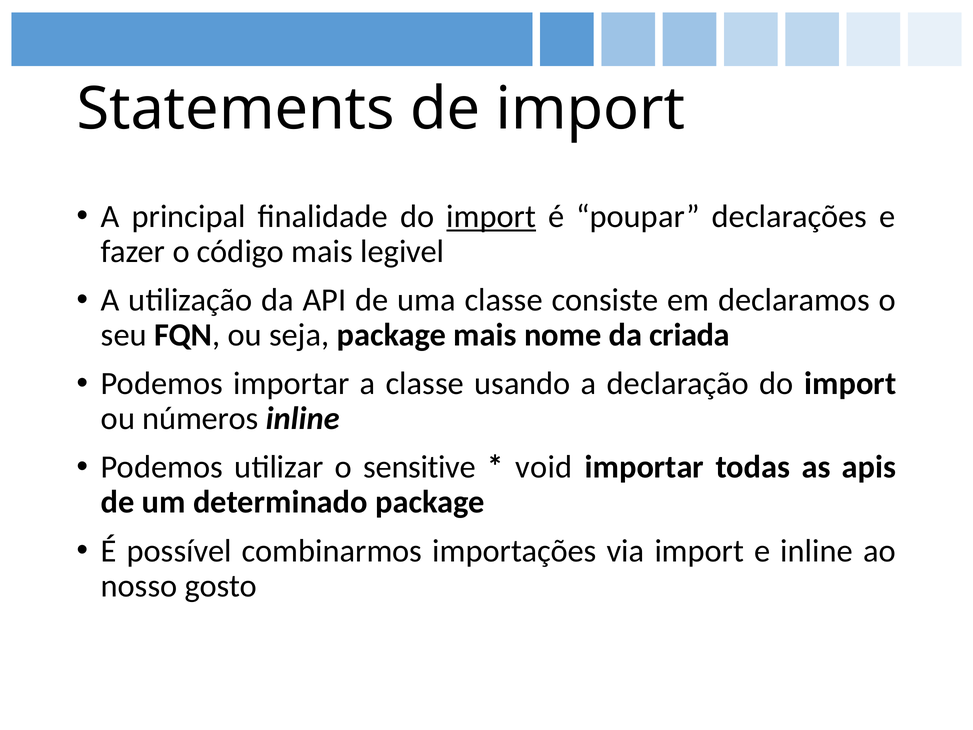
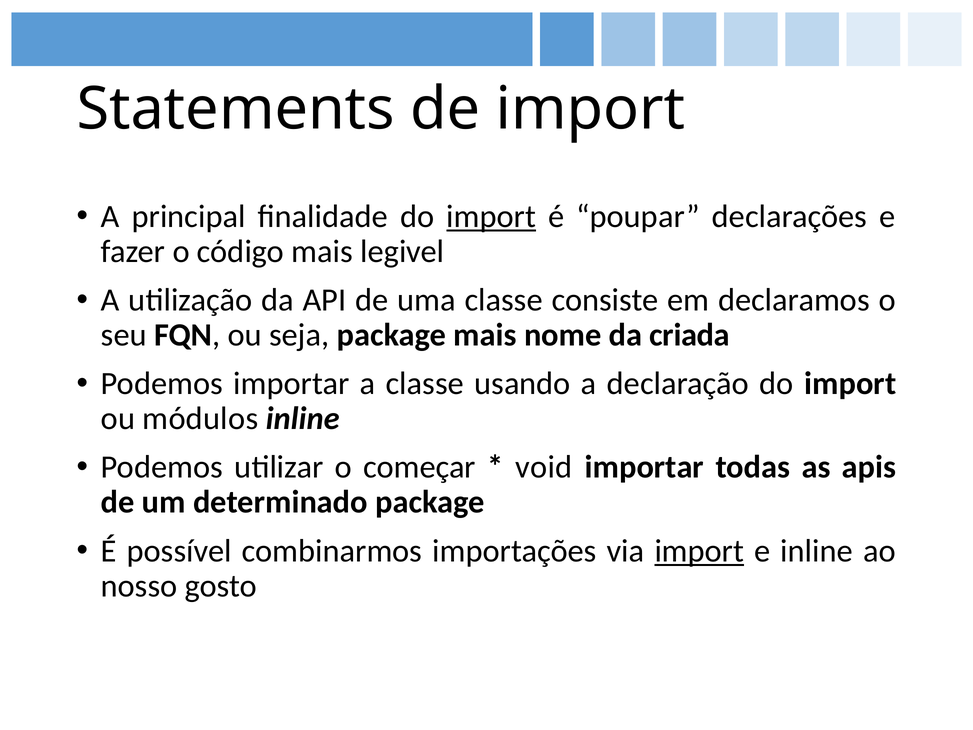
números: números -> módulos (200, 419)
sensitive: sensitive -> começar (420, 467)
import underline: none -> present (699, 551)
